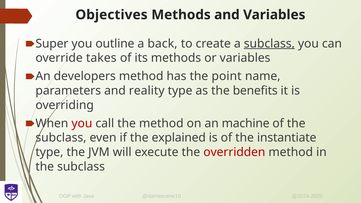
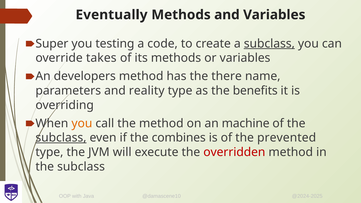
Objectives: Objectives -> Eventually (112, 15)
outline: outline -> testing (115, 44)
back: back -> code (163, 44)
point: point -> there (227, 76)
you colour: red -> orange (82, 123)
subclass underline: none -> present (61, 138)
explained: explained -> combines (179, 138)
instantiate: instantiate -> prevented (287, 138)
